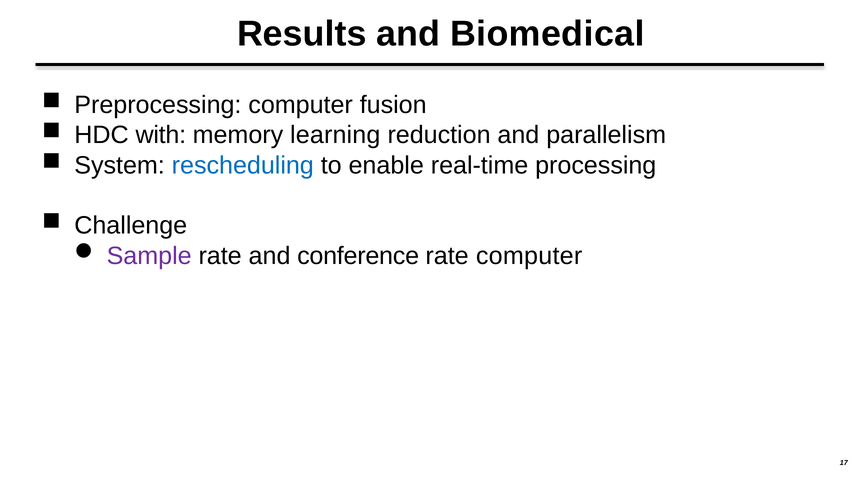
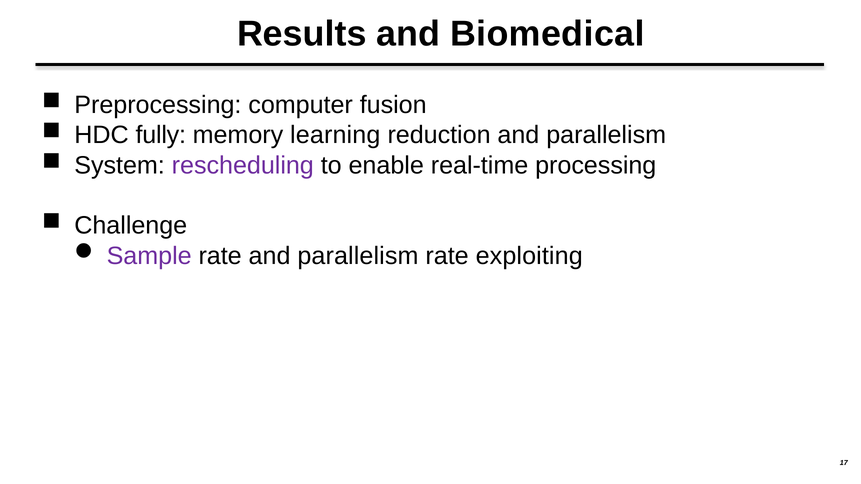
with: with -> fully (161, 135)
rescheduling colour: blue -> purple (243, 165)
rate and conference: conference -> parallelism (358, 256)
rate computer: computer -> exploiting (529, 256)
